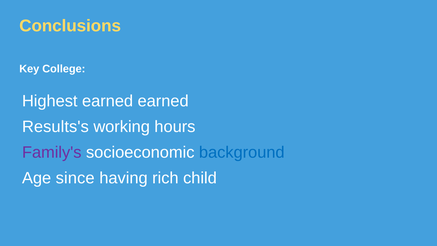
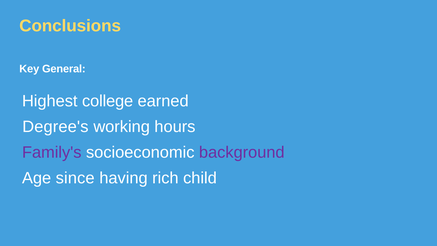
College: College -> General (64, 69)
Highest earned: earned -> college (108, 101)
Results's: Results's -> Degree's (55, 127)
background colour: blue -> purple (242, 152)
